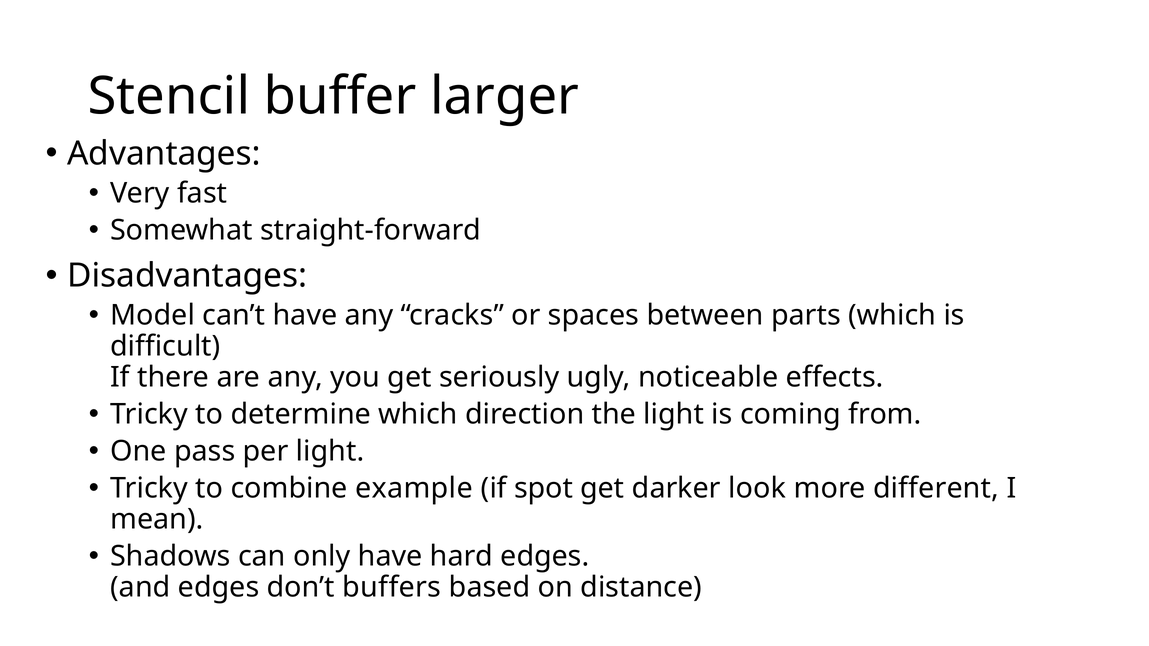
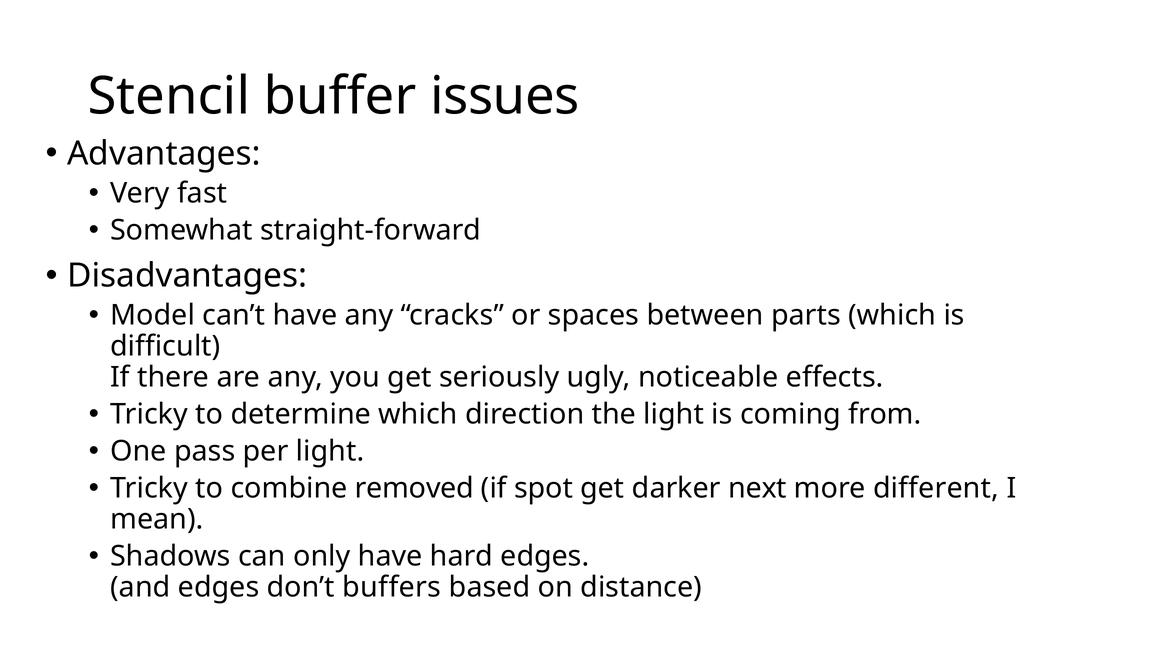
larger: larger -> issues (505, 97)
example: example -> removed (414, 488)
look: look -> next (758, 488)
